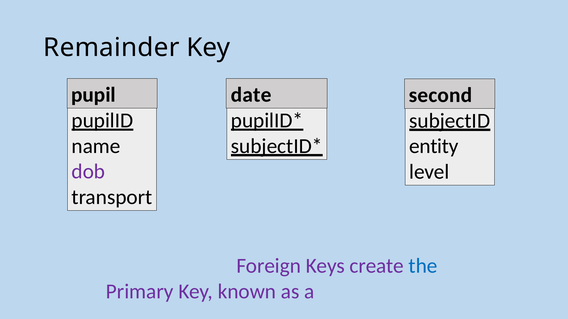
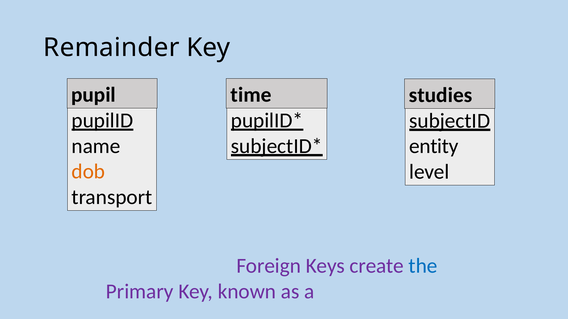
date: date -> time (251, 95)
second: second -> studies (441, 95)
dob colour: purple -> orange (88, 172)
